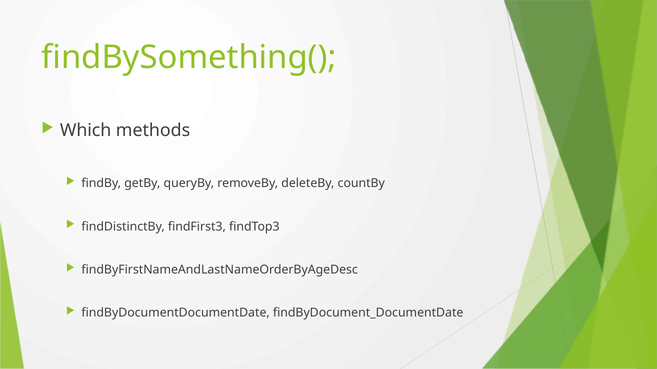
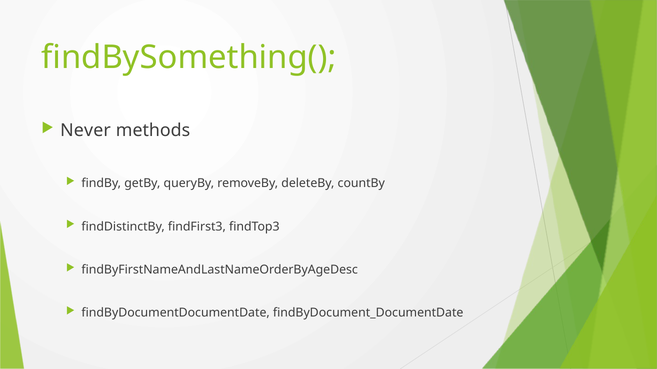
Which: Which -> Never (85, 131)
